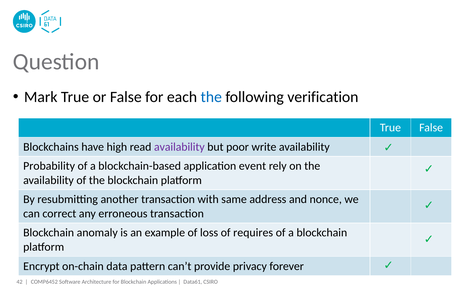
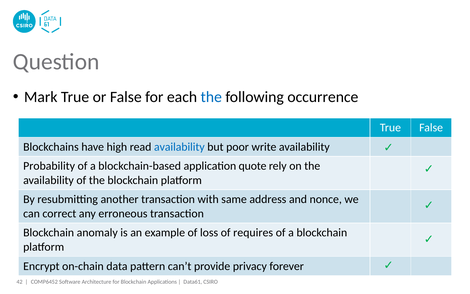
verification: verification -> occurrence (323, 97)
availability colour: purple -> blue (179, 147)
event: event -> quote (253, 166)
